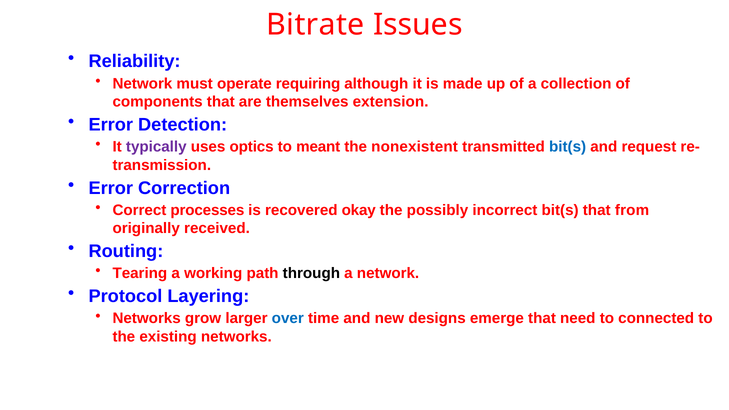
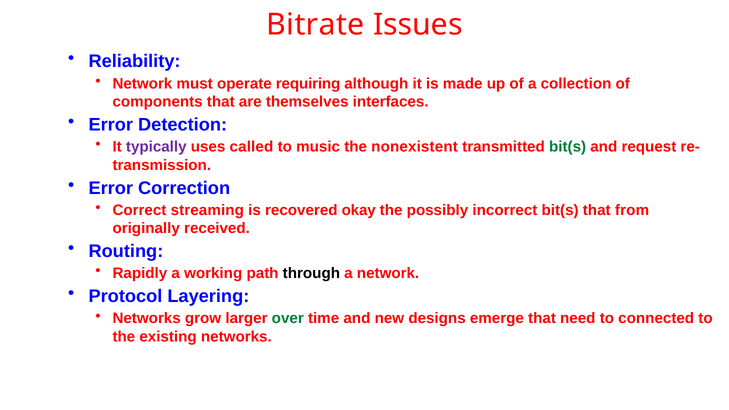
extension: extension -> interfaces (391, 102)
optics: optics -> called (251, 147)
meant: meant -> music (318, 147)
bit(s colour: blue -> green (568, 147)
processes: processes -> streaming (207, 210)
Tearing: Tearing -> Rapidly (140, 273)
over colour: blue -> green (288, 319)
